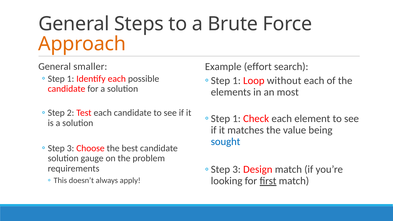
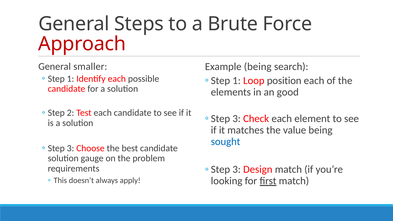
Approach colour: orange -> red (82, 44)
Example effort: effort -> being (258, 67)
without: without -> position (284, 81)
most: most -> good (288, 92)
1: 1 -> 3 (237, 119)
